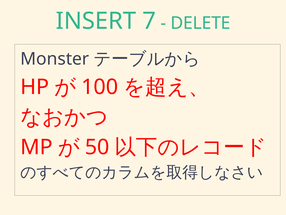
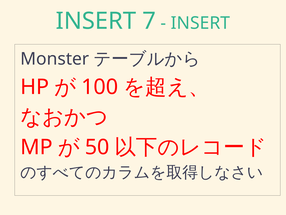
DELETE: DELETE -> INSERT (200, 23)
